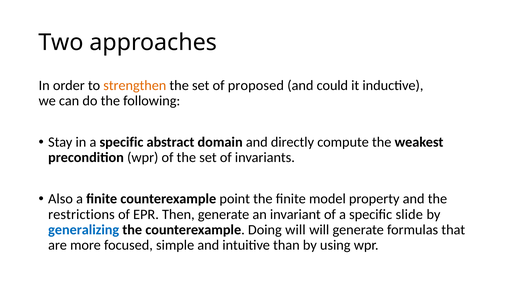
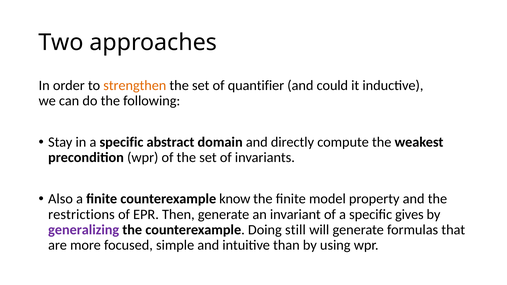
proposed: proposed -> quantifier (256, 85)
point: point -> know (235, 199)
slide: slide -> gives (409, 214)
generalizing colour: blue -> purple (84, 230)
Doing will: will -> still (295, 230)
